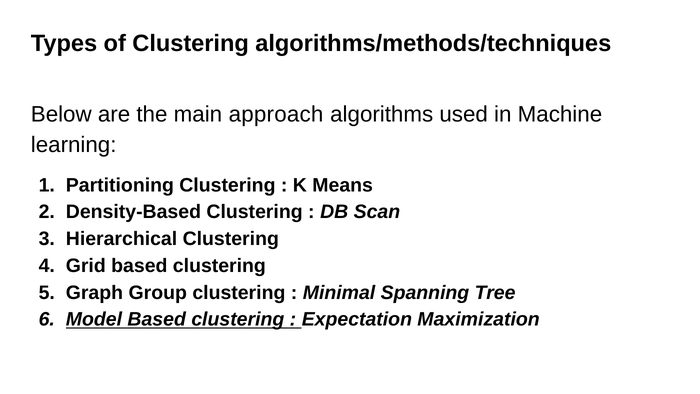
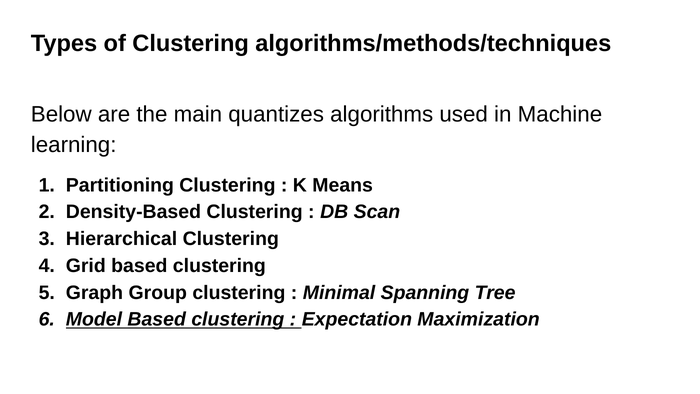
approach: approach -> quantizes (276, 114)
